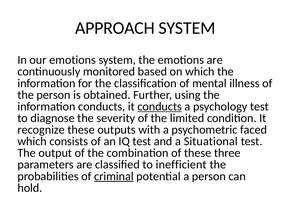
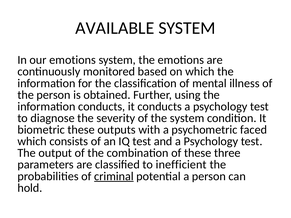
APPROACH: APPROACH -> AVAILABLE (115, 28)
conducts underline: present -> none (160, 107)
the limited: limited -> system (187, 118)
recognize: recognize -> biometric (41, 130)
and a Situational: Situational -> Psychology (211, 141)
